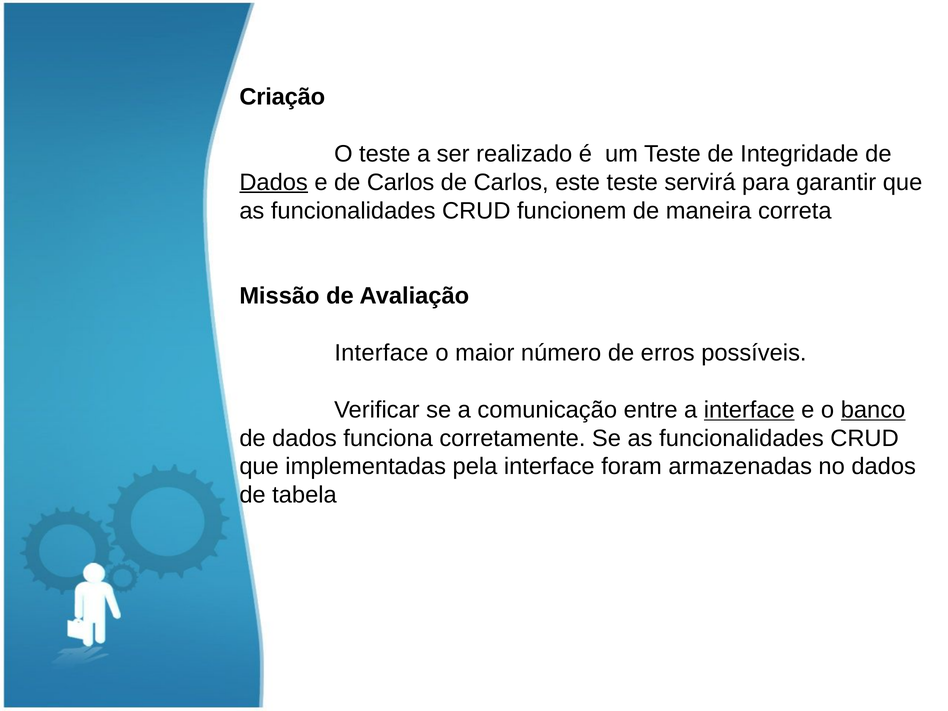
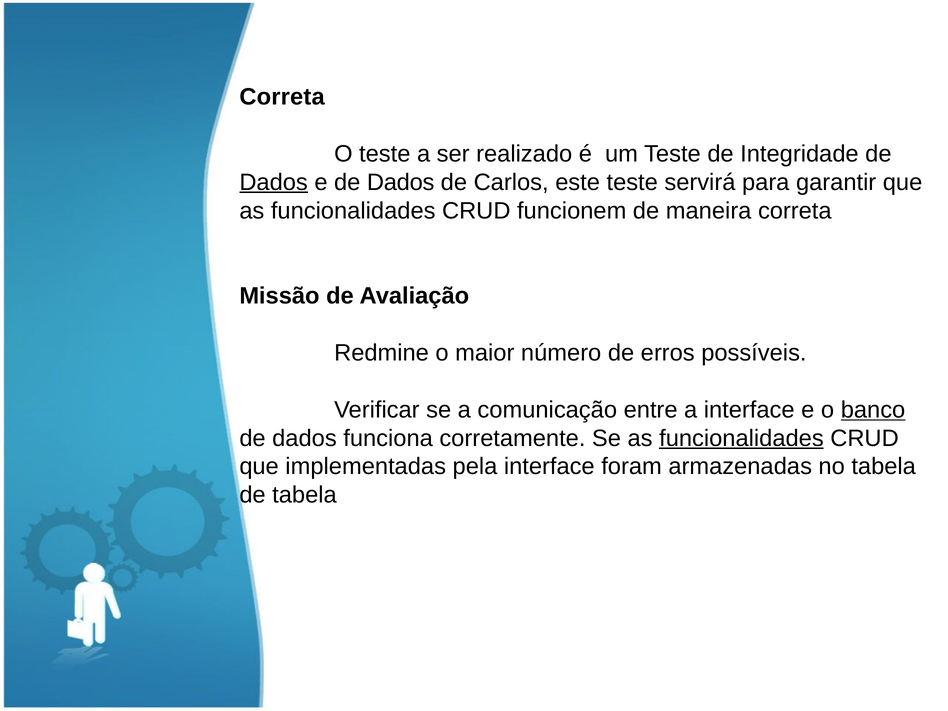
Criação: Criação -> Correta (282, 97)
e de Carlos: Carlos -> Dados (401, 182)
Interface: Interface -> Redmine (382, 353)
interface underline: present -> none (749, 410)
funcionalidades underline: none -> present (741, 438)
no dados: dados -> tabela (884, 467)
